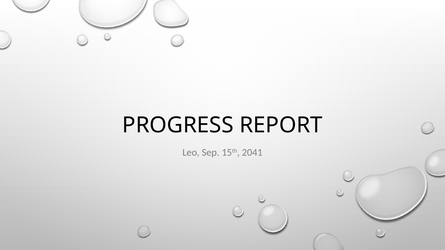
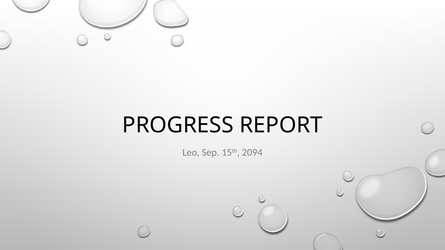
2041: 2041 -> 2094 (252, 153)
